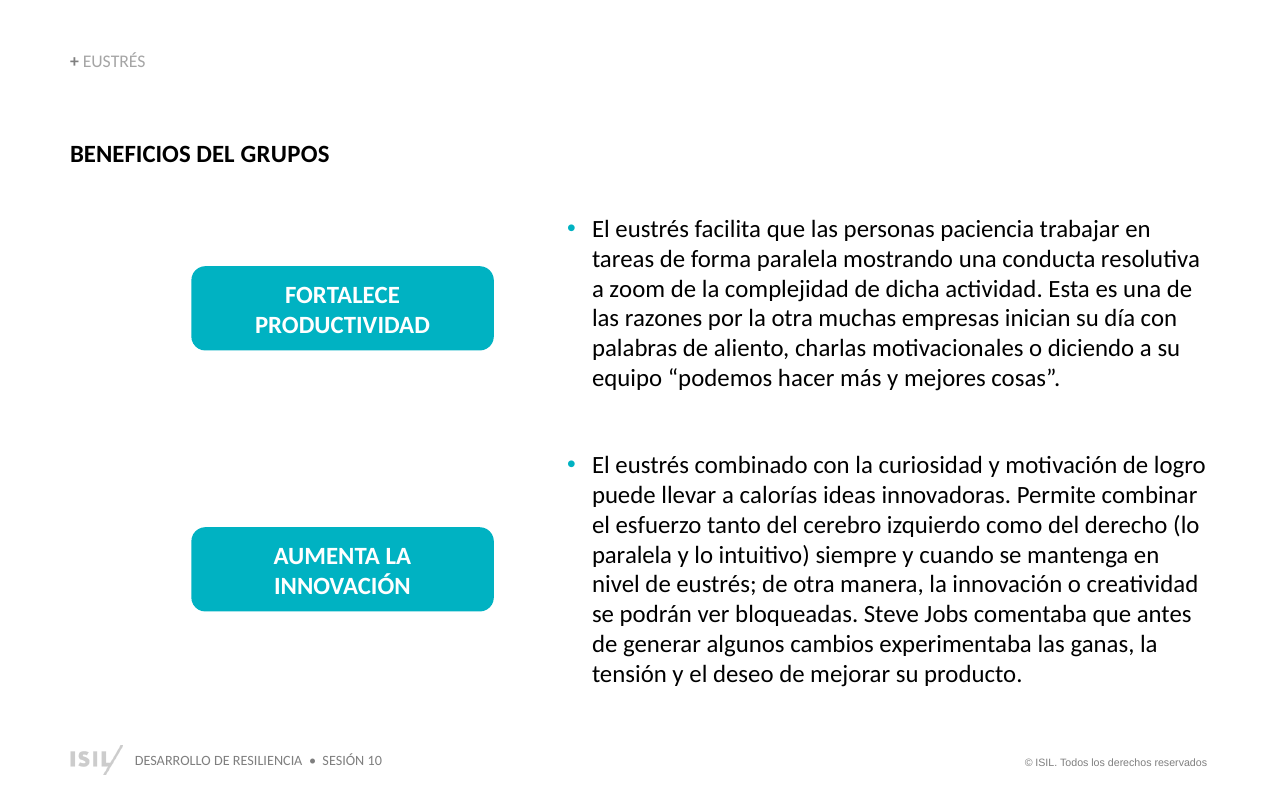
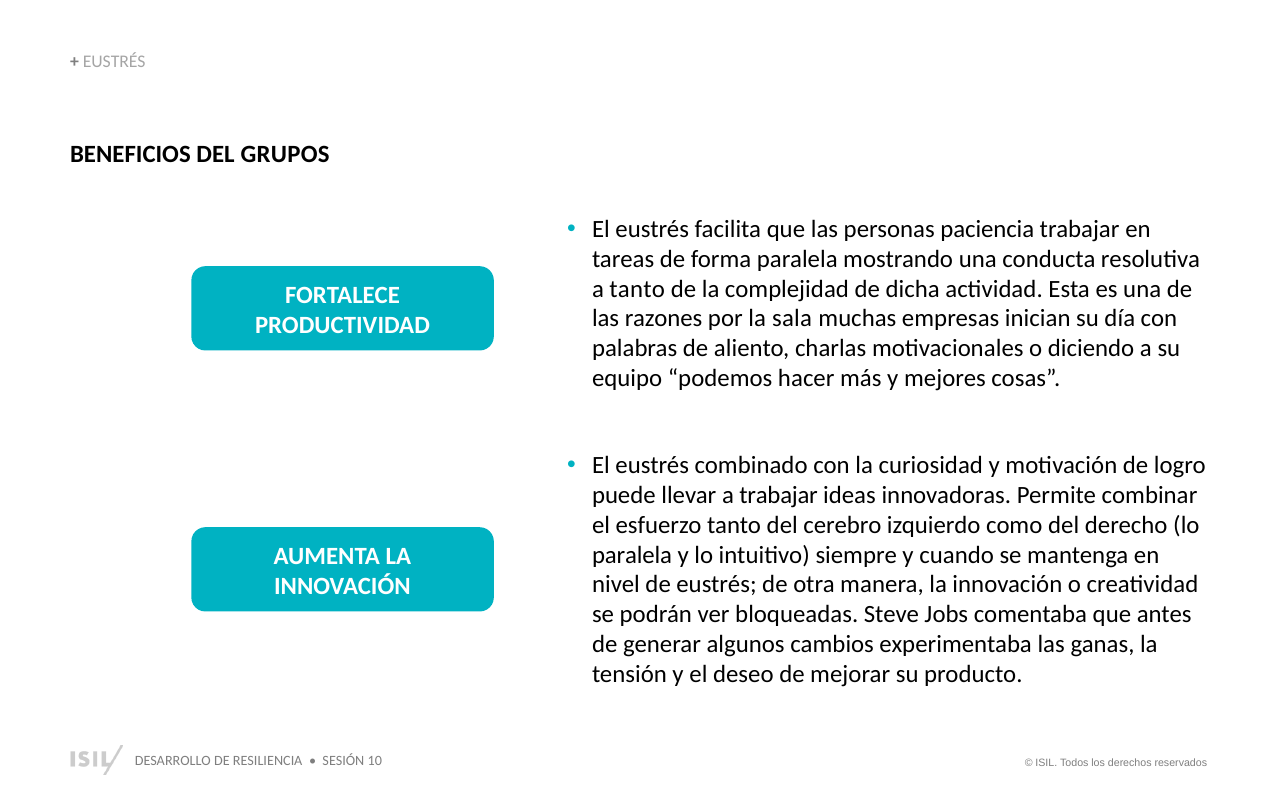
a zoom: zoom -> tanto (637, 289)
la otra: otra -> sala (792, 319)
a calorías: calorías -> trabajar (779, 495)
